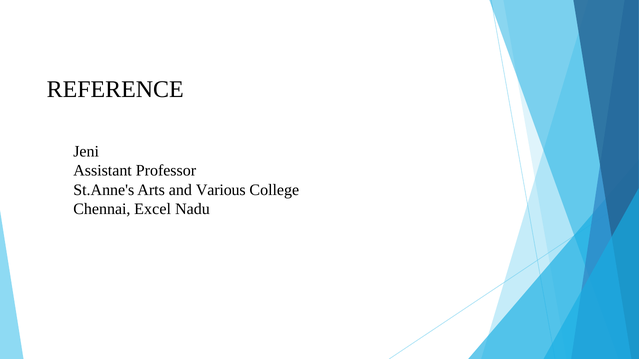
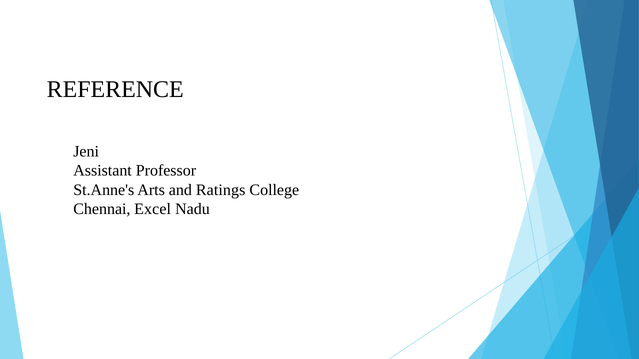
Various: Various -> Ratings (221, 190)
